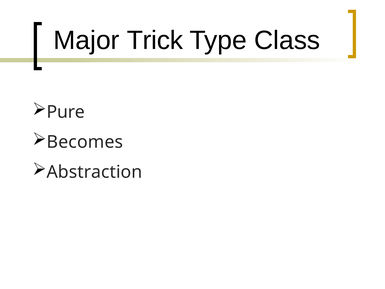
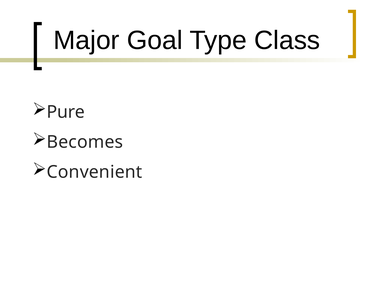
Trick: Trick -> Goal (155, 40)
Abstraction: Abstraction -> Convenient (94, 172)
